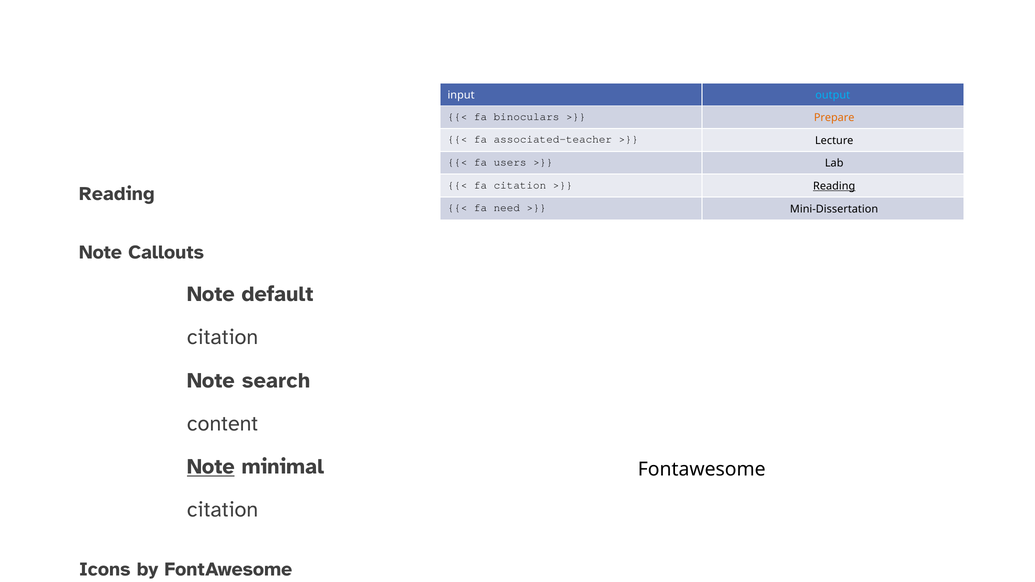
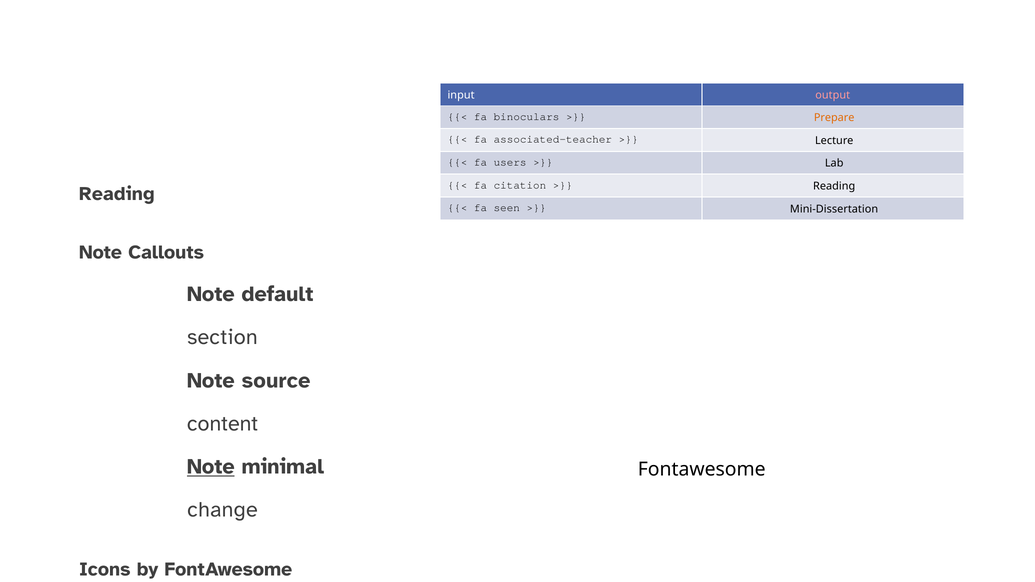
output colour: light blue -> pink (833, 95)
Reading underline: present -> none (834, 186)
fa need: need -> seen (507, 208)
citation: citation -> section (222, 337)
search: search -> source (276, 381)
citation: citation -> change (222, 510)
